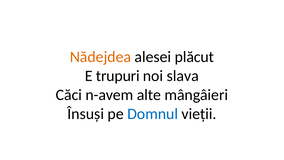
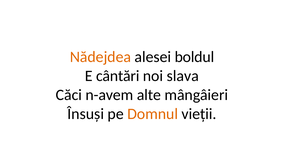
plăcut: plăcut -> boldul (194, 57)
trupuri: trupuri -> cântări (118, 76)
Domnul colour: blue -> orange (153, 114)
